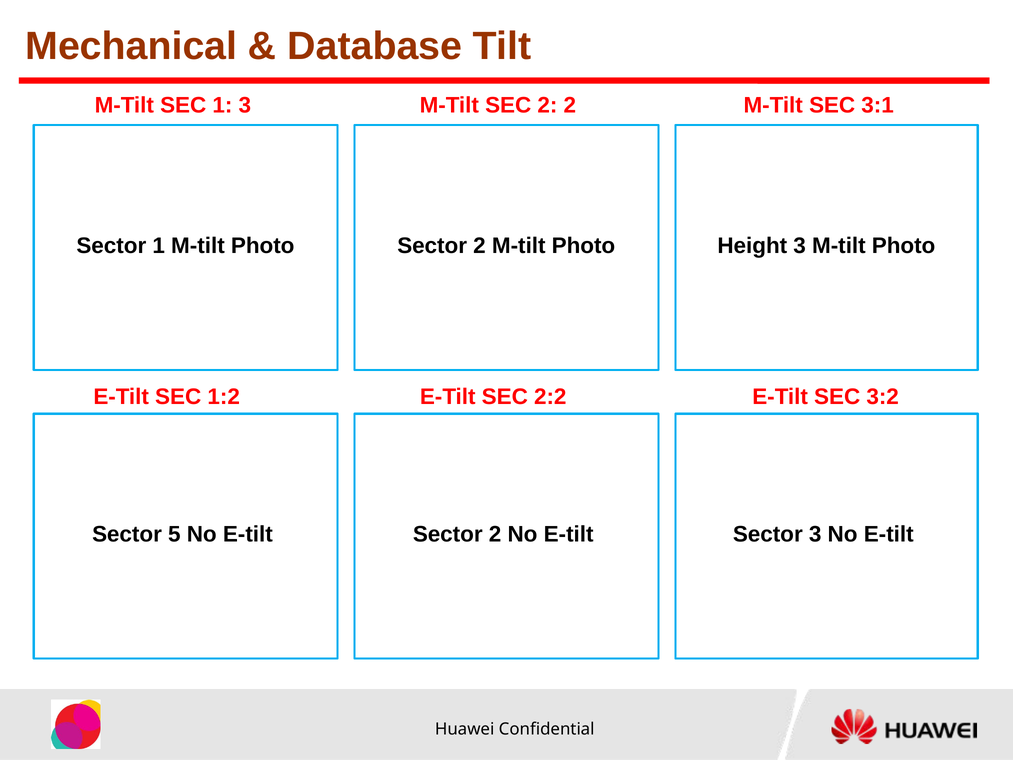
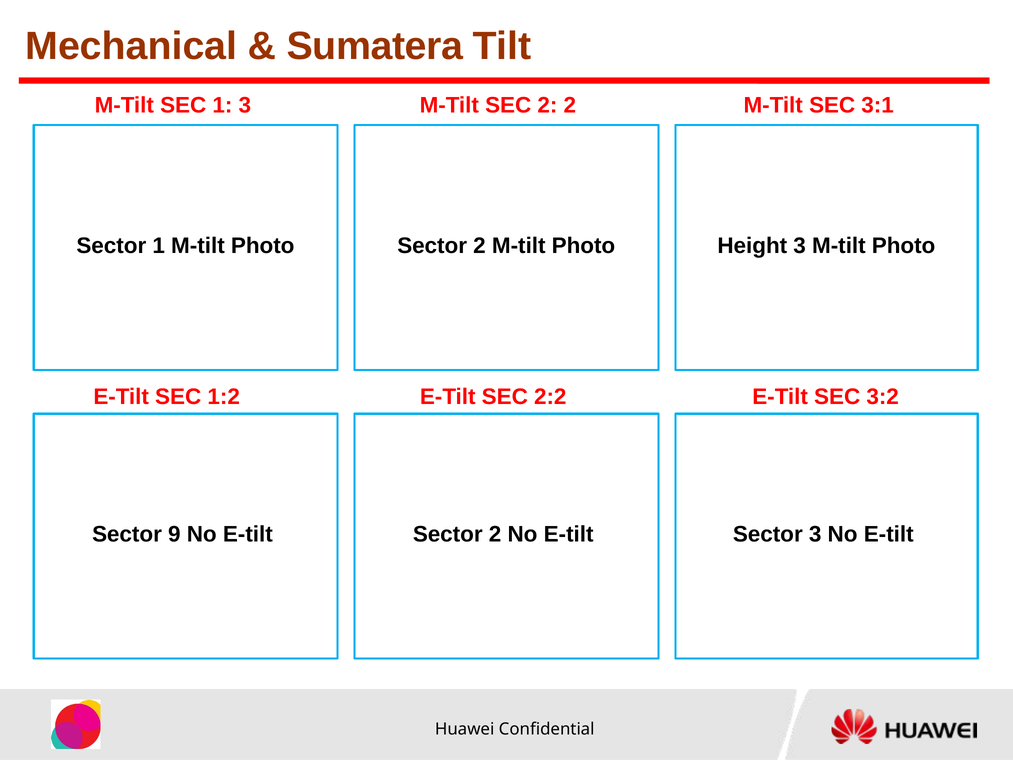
Database: Database -> Sumatera (375, 46)
5: 5 -> 9 (174, 534)
